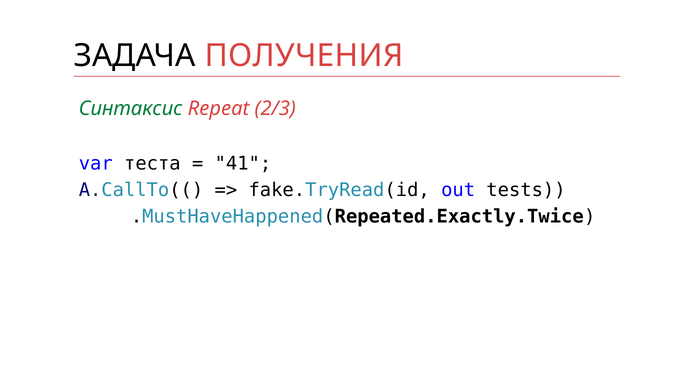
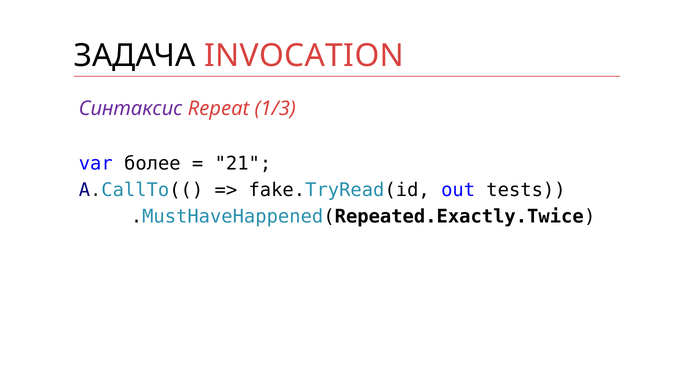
ПОЛУЧЕНИЯ: ПОЛУЧЕНИЯ -> INVOCATION (304, 56)
Синтаксис colour: green -> purple (131, 109)
2/3: 2/3 -> 1/3 (275, 109)
теста: теста -> более (152, 164)
41: 41 -> 21 (243, 164)
